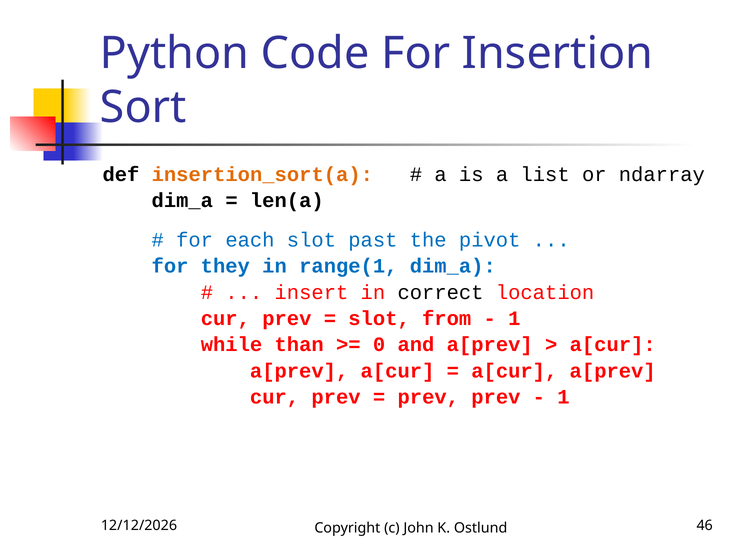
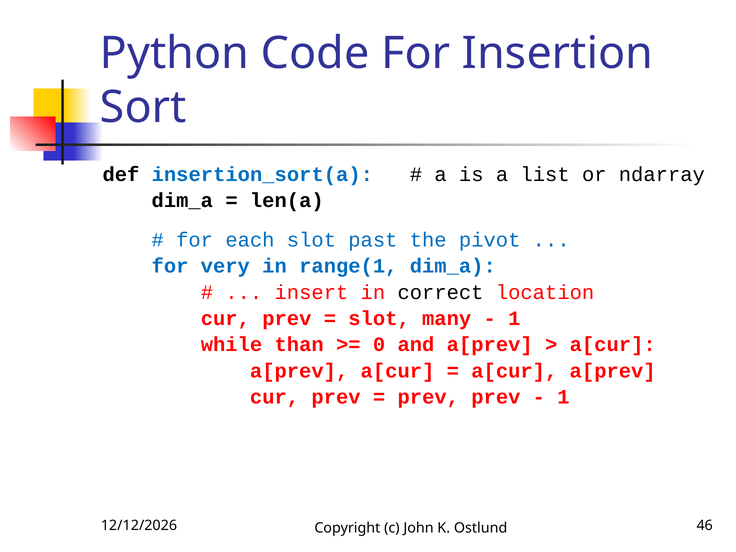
insertion_sort(a colour: orange -> blue (262, 175)
they: they -> very (225, 266)
from: from -> many (447, 318)
